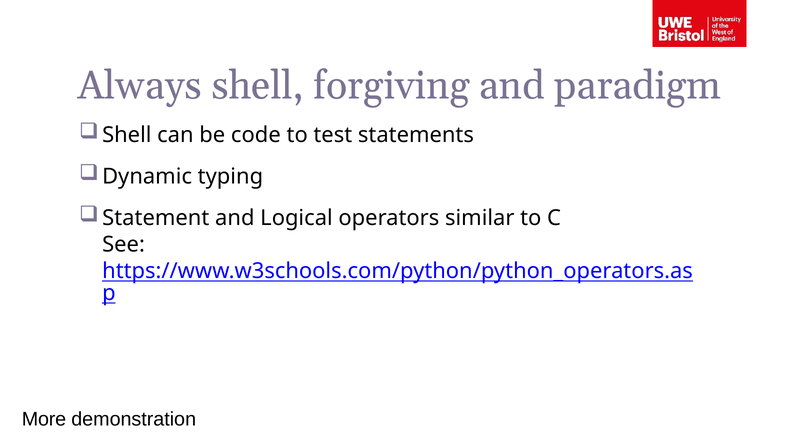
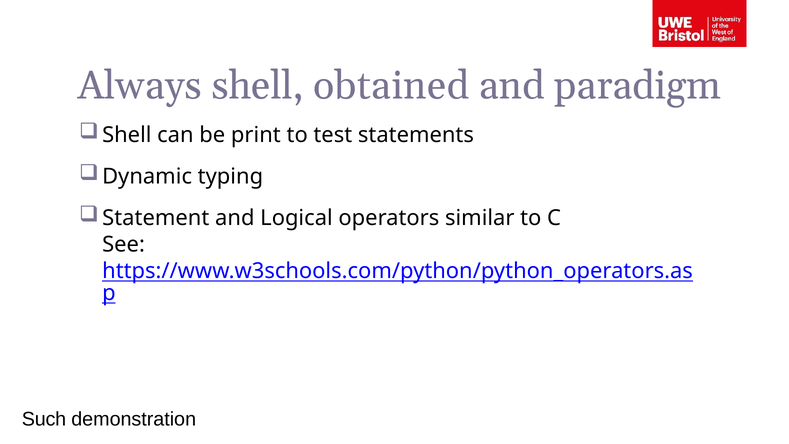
forgiving: forgiving -> obtained (391, 85)
code: code -> print (256, 135)
More: More -> Such (44, 419)
